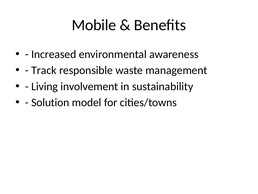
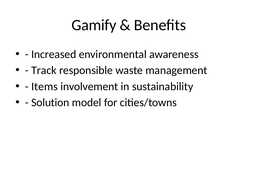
Mobile: Mobile -> Gamify (94, 25)
Living: Living -> Items (45, 86)
